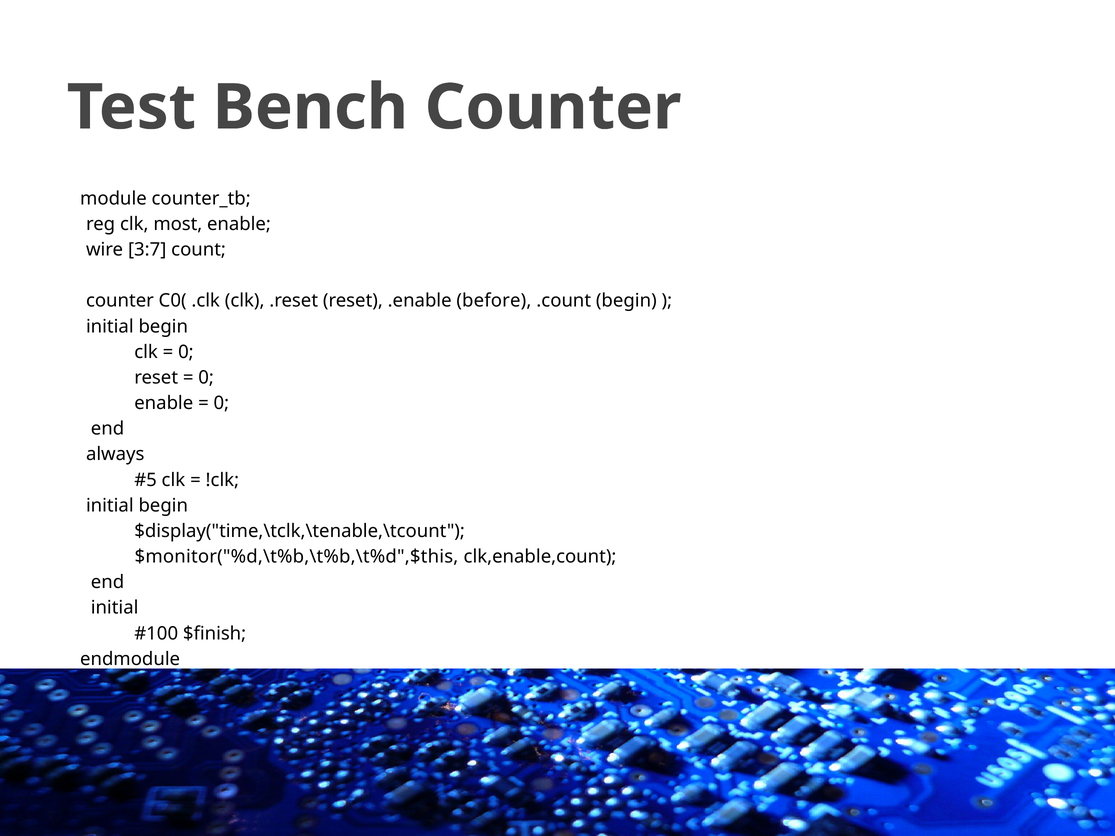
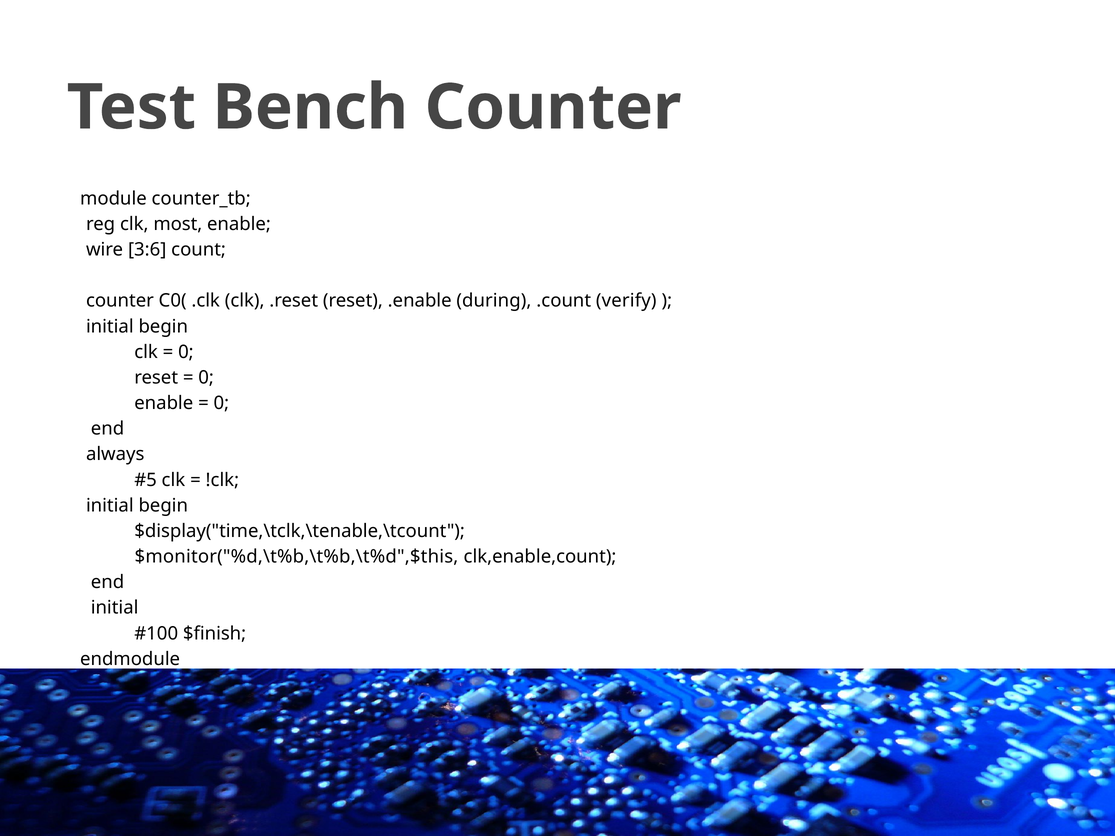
3:7: 3:7 -> 3:6 (147, 250)
before: before -> during (494, 301)
.count begin: begin -> verify (626, 301)
